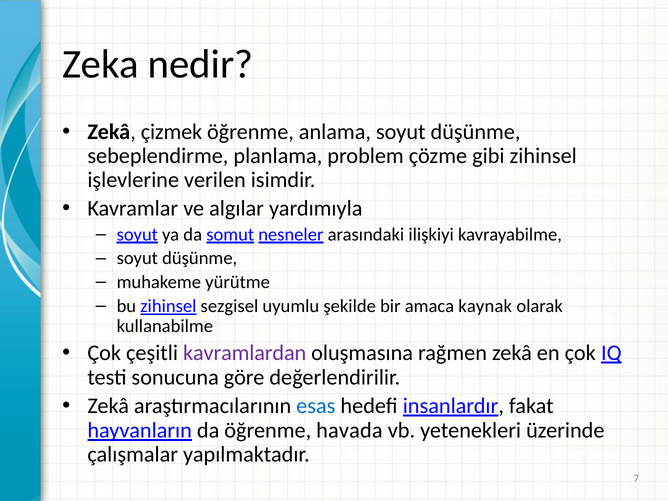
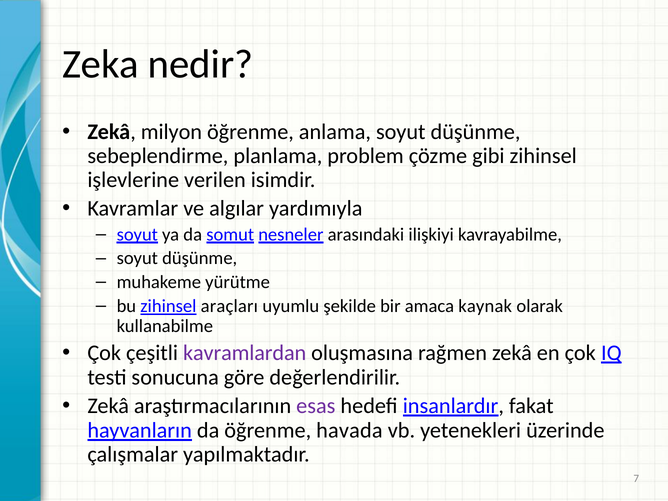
çizmek: çizmek -> milyon (171, 132)
sezgisel: sezgisel -> araçları (229, 306)
esas colour: blue -> purple (316, 406)
